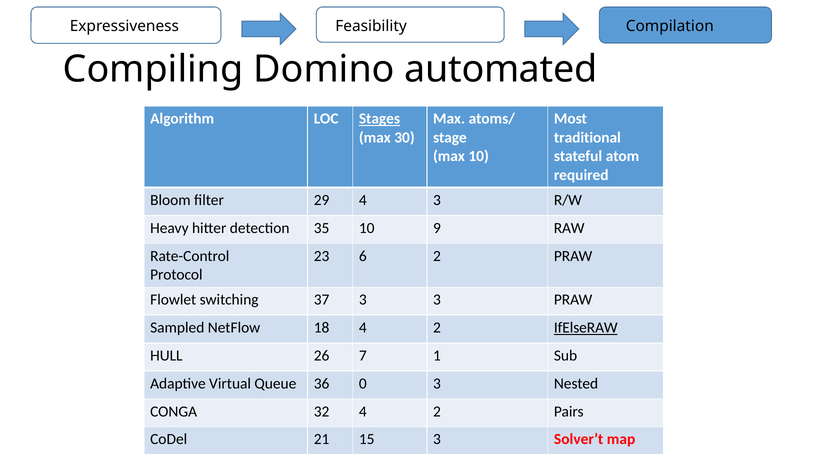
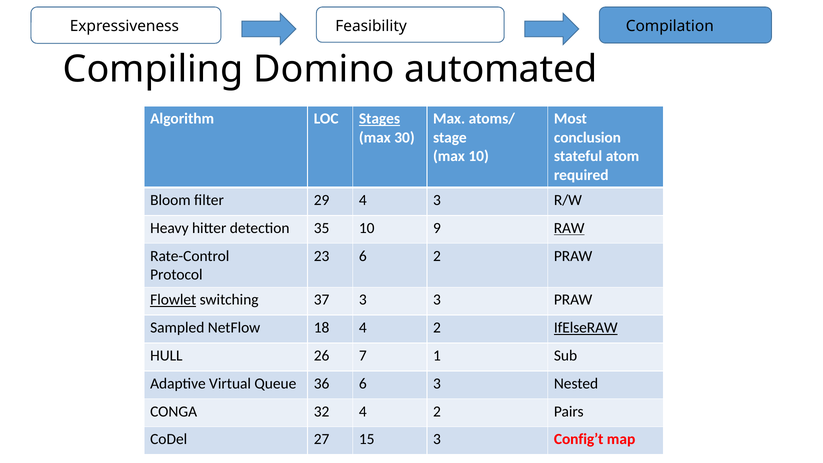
traditional: traditional -> conclusion (587, 137)
RAW underline: none -> present (569, 228)
Flowlet underline: none -> present (173, 300)
36 0: 0 -> 6 (363, 384)
21: 21 -> 27 (322, 439)
Solver’t: Solver’t -> Config’t (579, 439)
